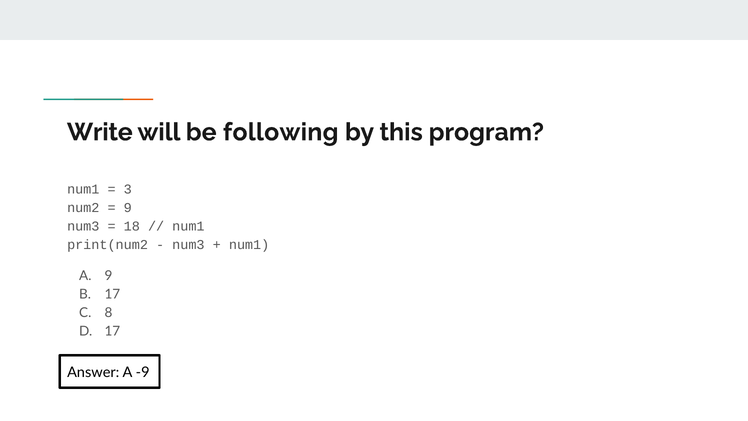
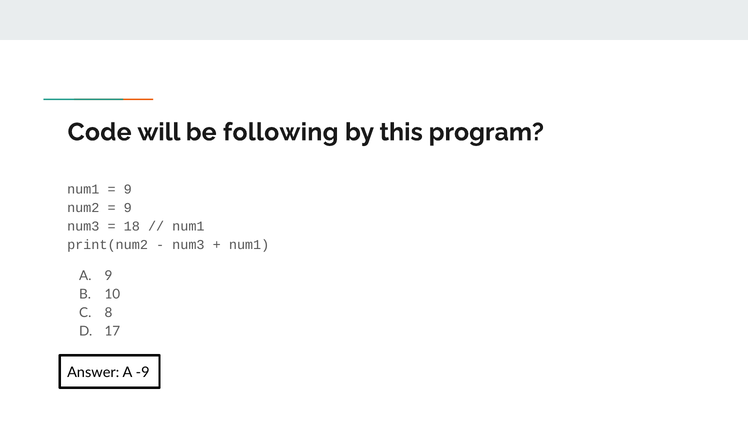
Write: Write -> Code (100, 132)
3: 3 -> 9 (128, 189)
17: 17 -> 10 (112, 294)
